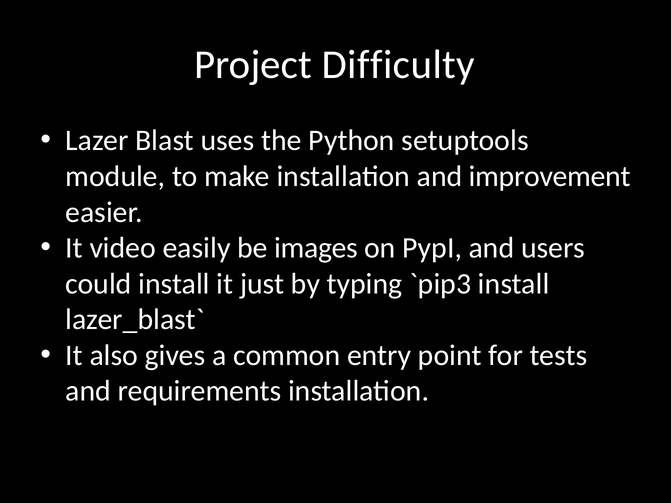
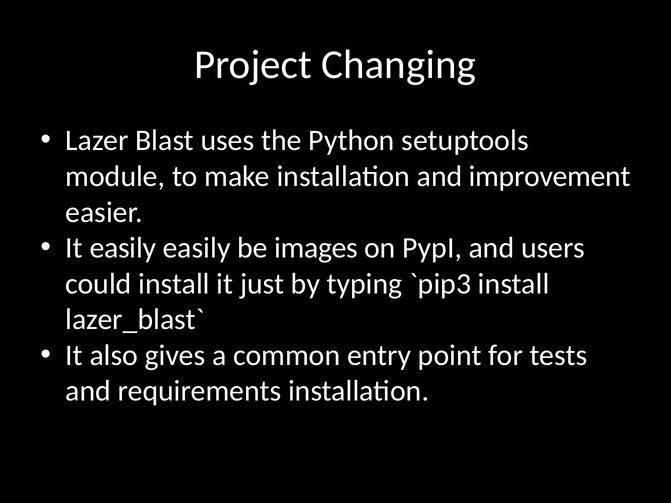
Difficulty: Difficulty -> Changing (399, 65)
It video: video -> easily (123, 248)
